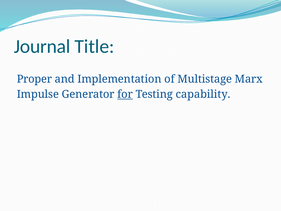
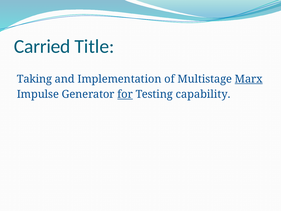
Journal: Journal -> Carried (42, 46)
Proper: Proper -> Taking (34, 79)
Marx underline: none -> present (249, 79)
